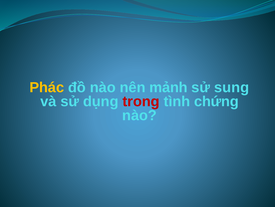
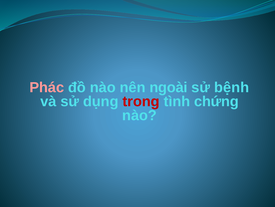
Phác colour: yellow -> pink (47, 87)
mảnh: mảnh -> ngoài (169, 87)
sung: sung -> bệnh (232, 87)
